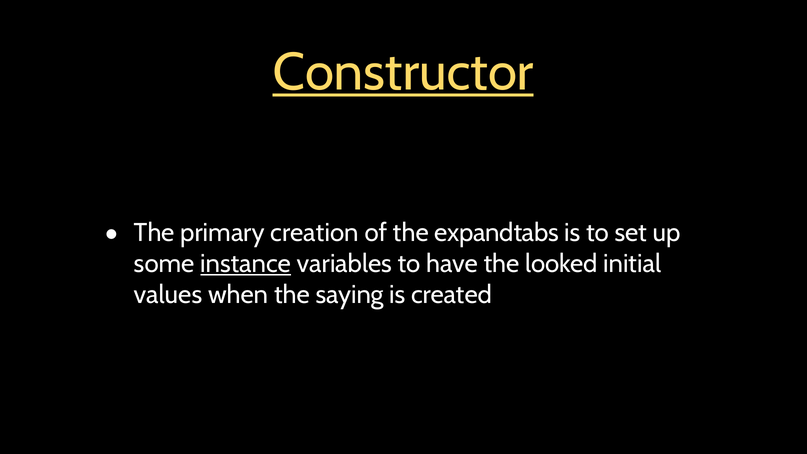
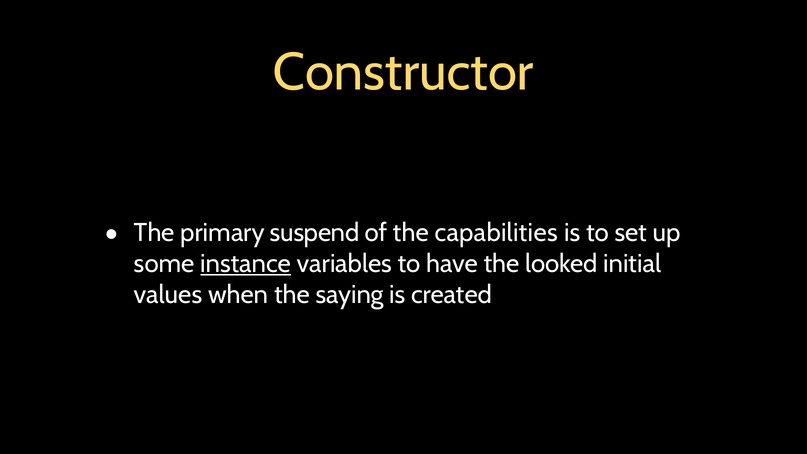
Constructor underline: present -> none (403, 72)
creation: creation -> suspend (315, 233)
expandtabs: expandtabs -> capabilities (496, 233)
